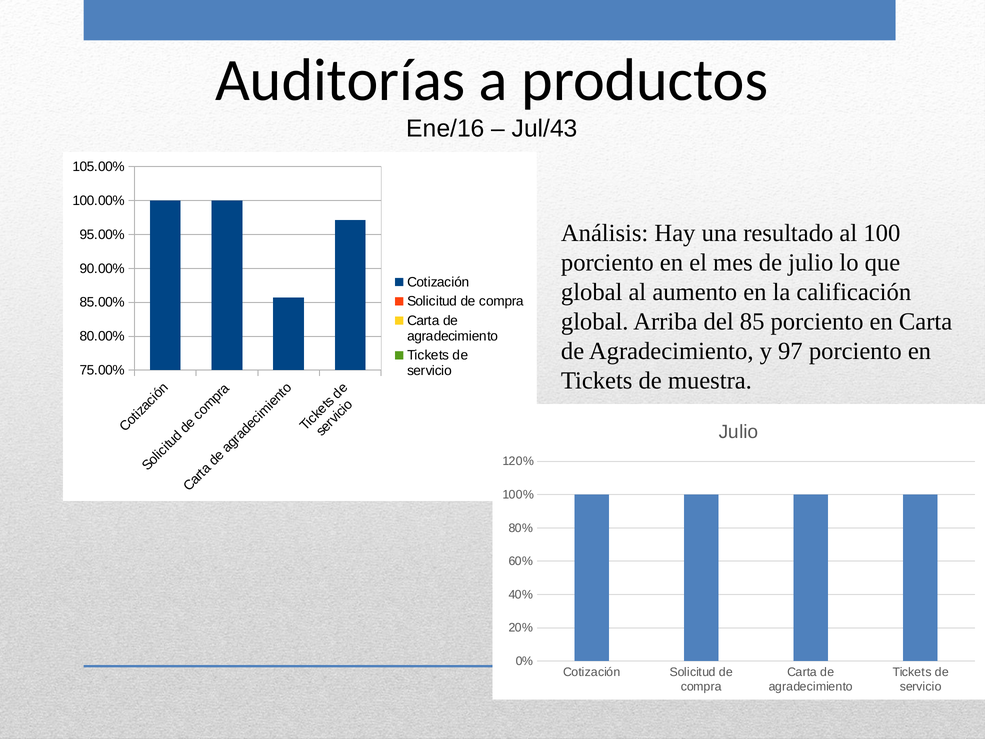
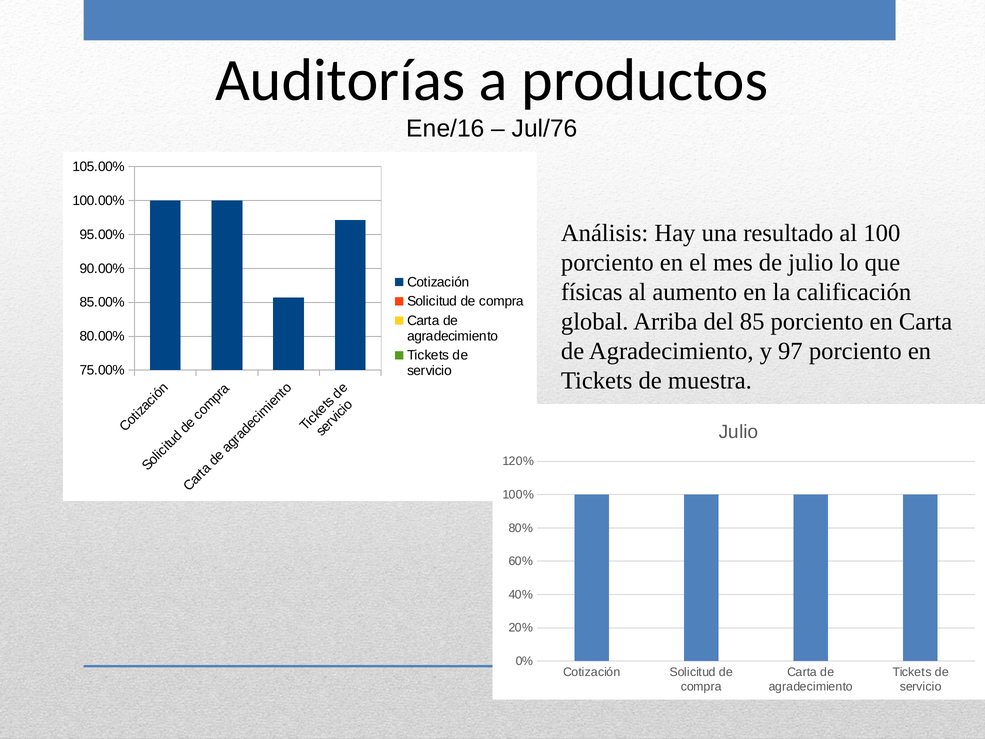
Jul/43: Jul/43 -> Jul/76 (545, 129)
global: global -> físicas (592, 292)
